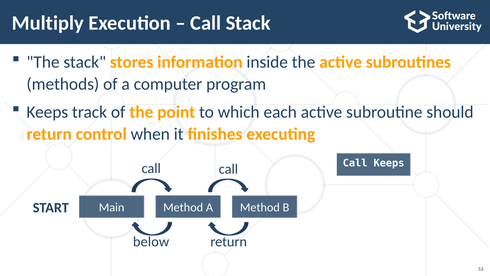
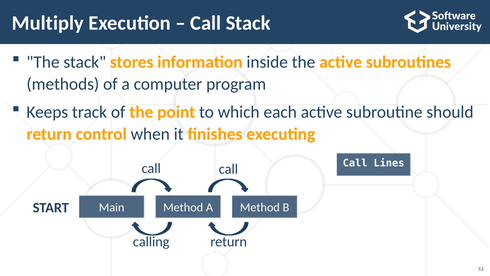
Call Keeps: Keeps -> Lines (389, 163)
below: below -> calling (151, 242)
